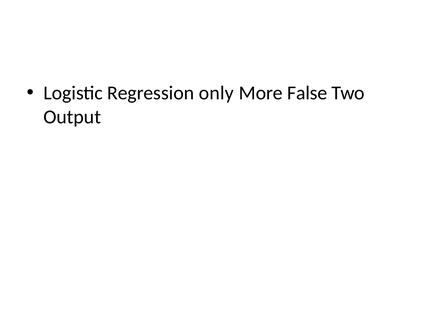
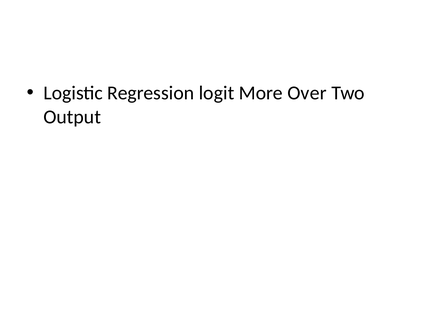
only: only -> logit (216, 93)
False: False -> Over (307, 93)
